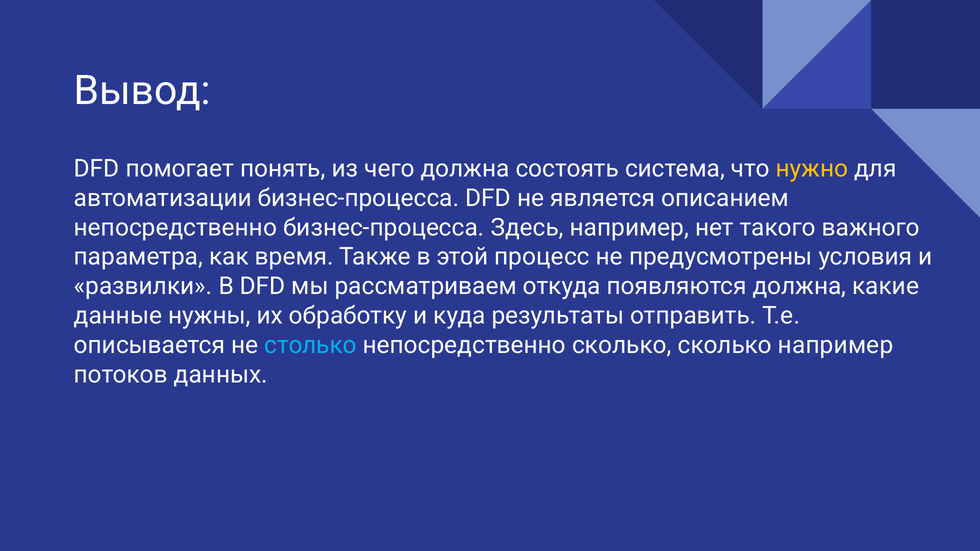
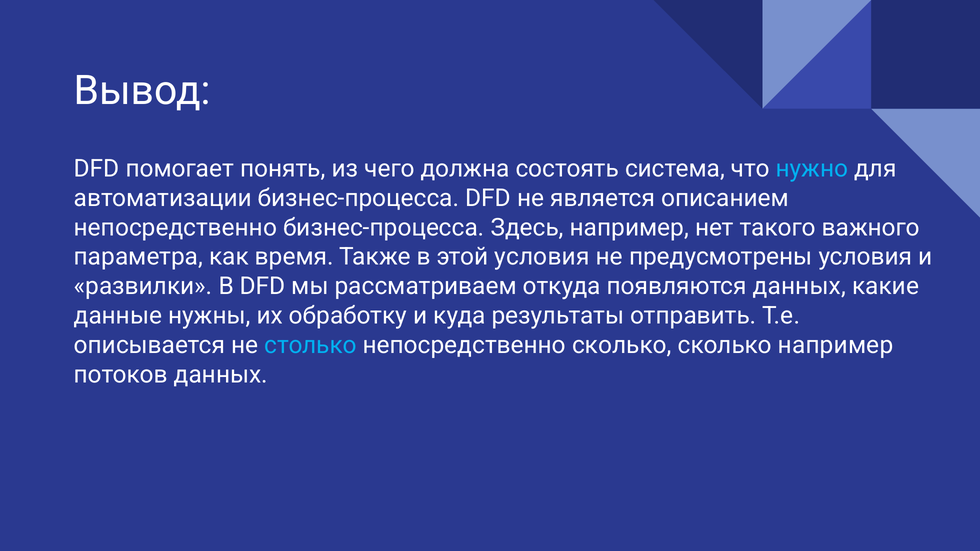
нужно colour: yellow -> light blue (812, 169)
этой процесс: процесс -> условия (542, 257)
появляются должна: должна -> данных (799, 286)
